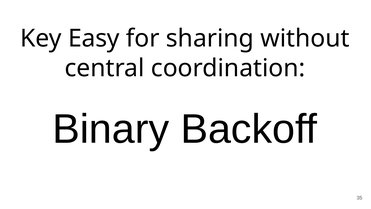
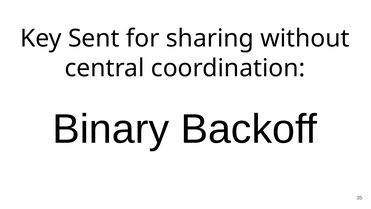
Easy: Easy -> Sent (94, 38)
